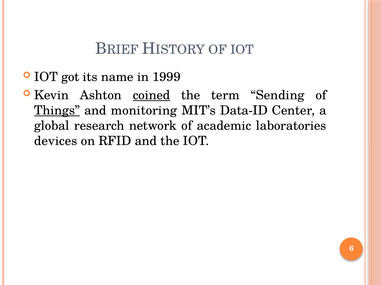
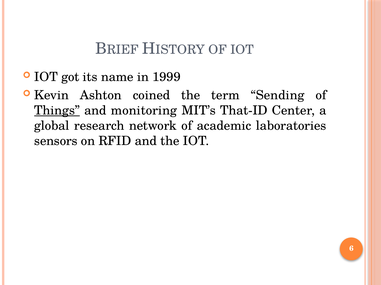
coined underline: present -> none (151, 95)
Data-ID: Data-ID -> That-ID (244, 111)
devices: devices -> sensors (56, 141)
